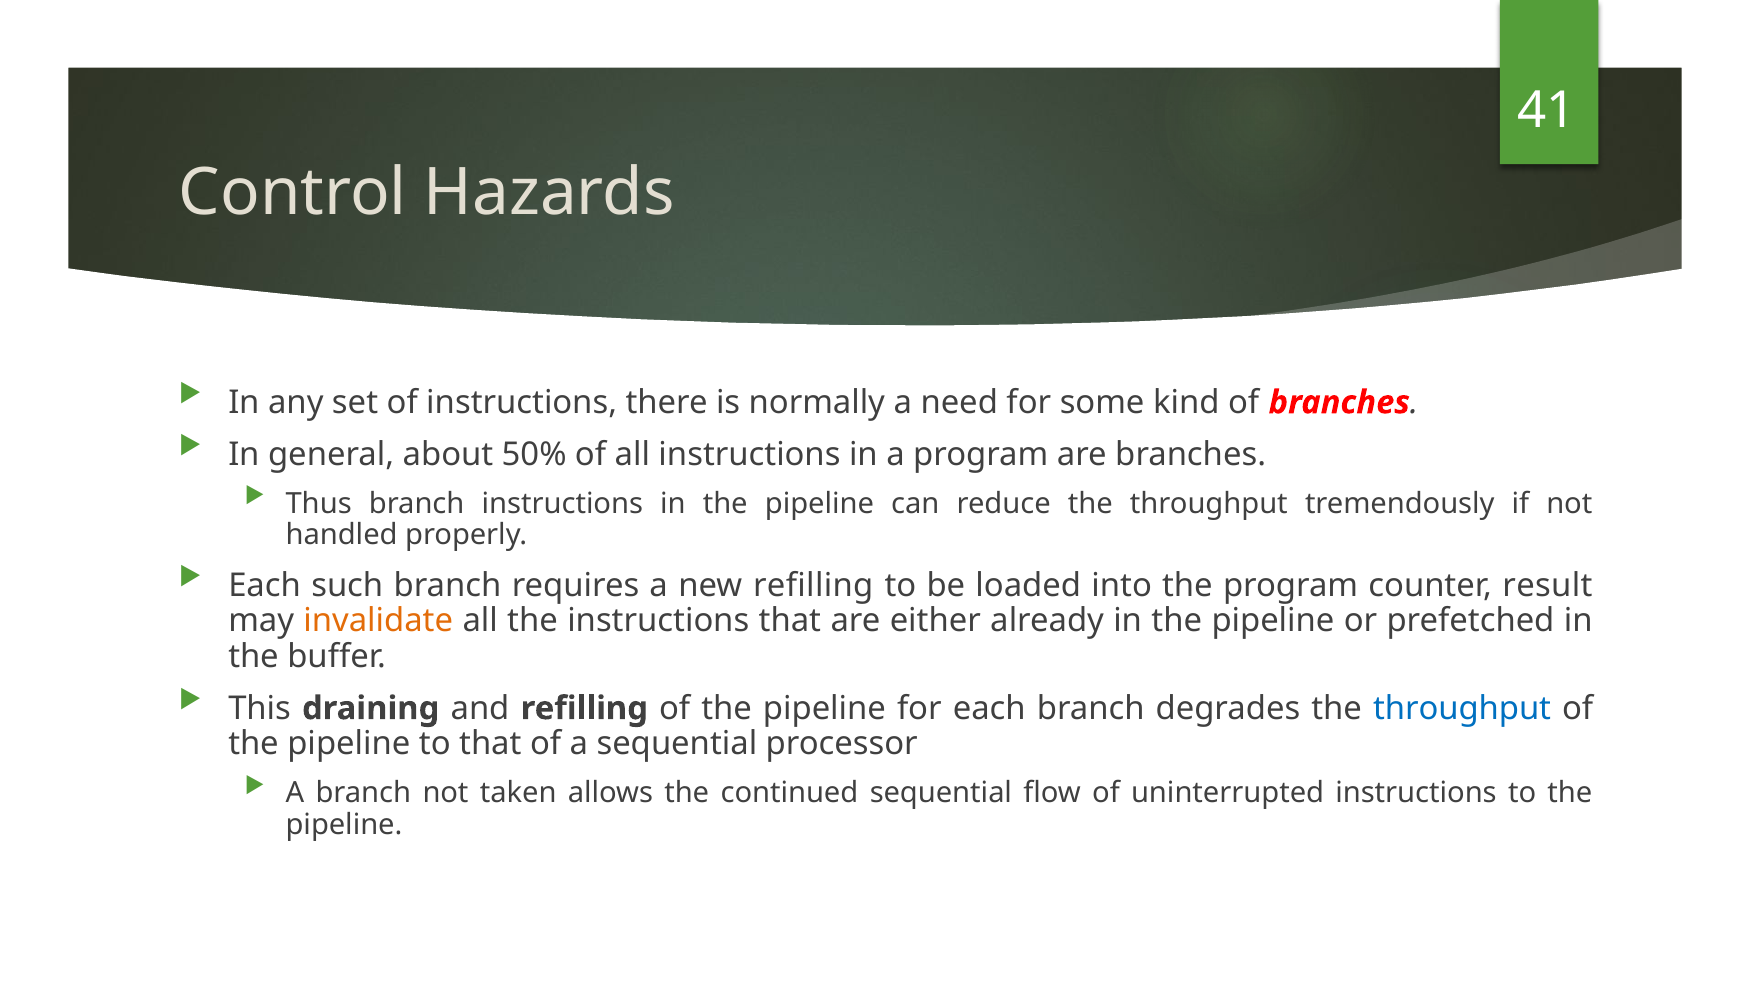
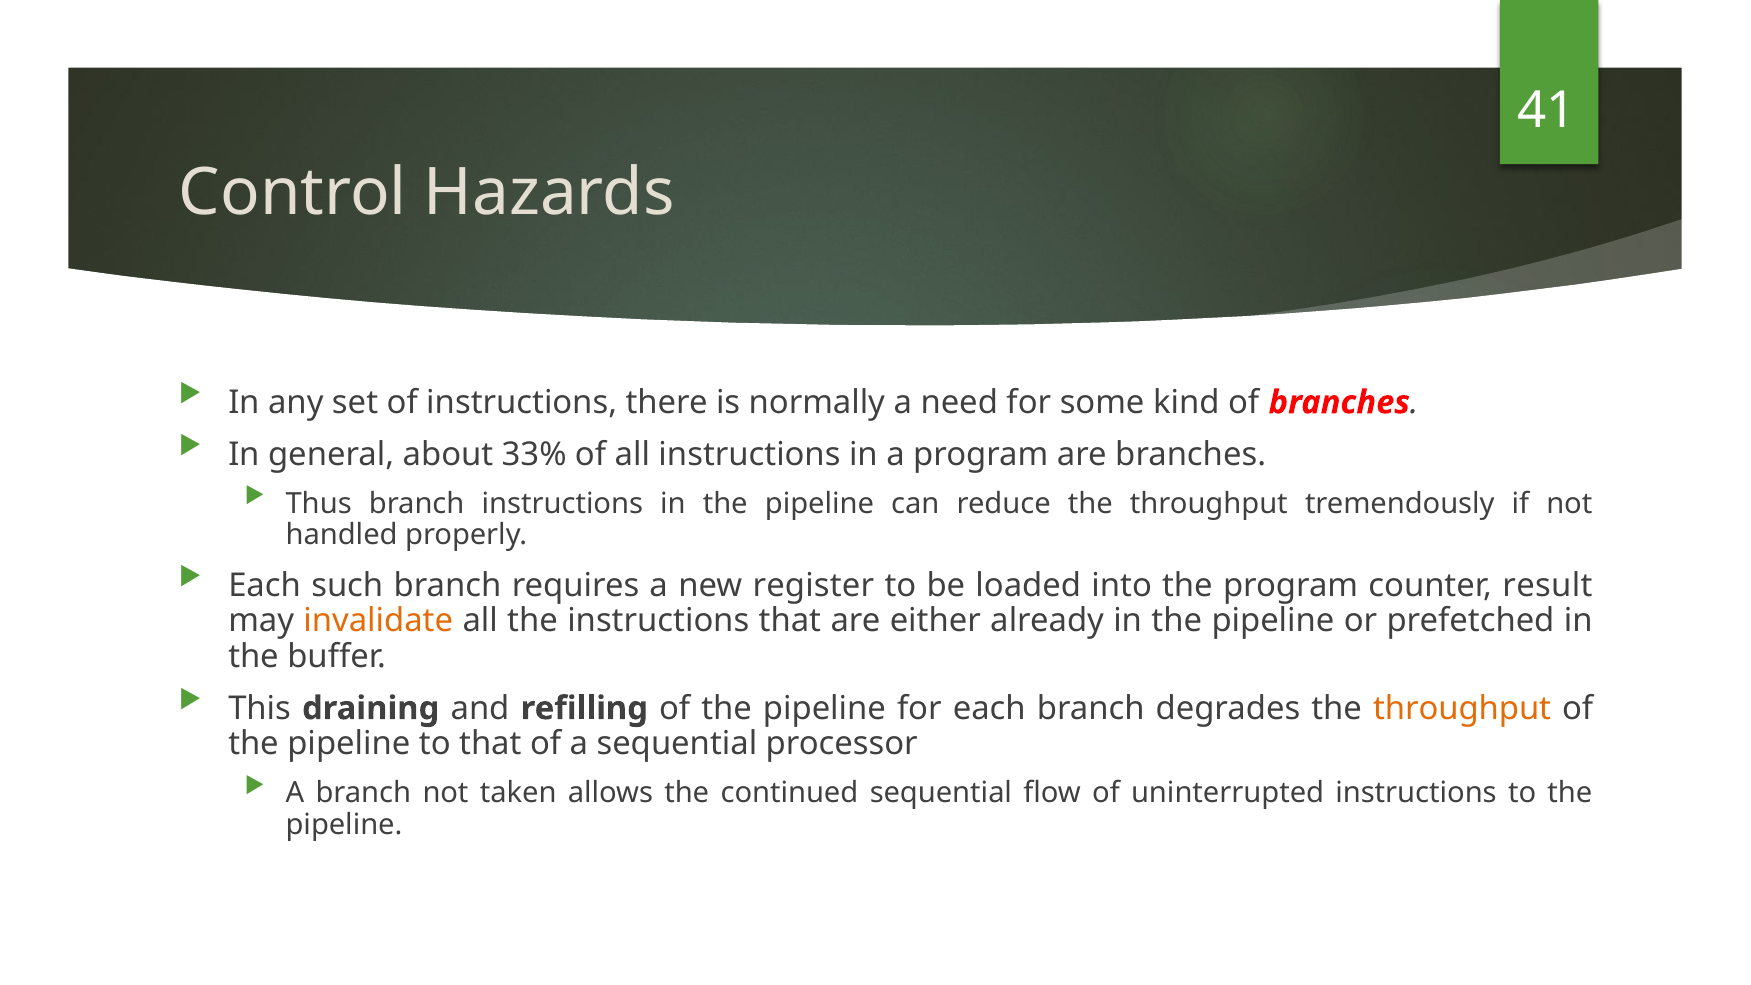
50%: 50% -> 33% (534, 454)
new refilling: refilling -> register (813, 586)
throughput colour: blue -> orange (1462, 708)
